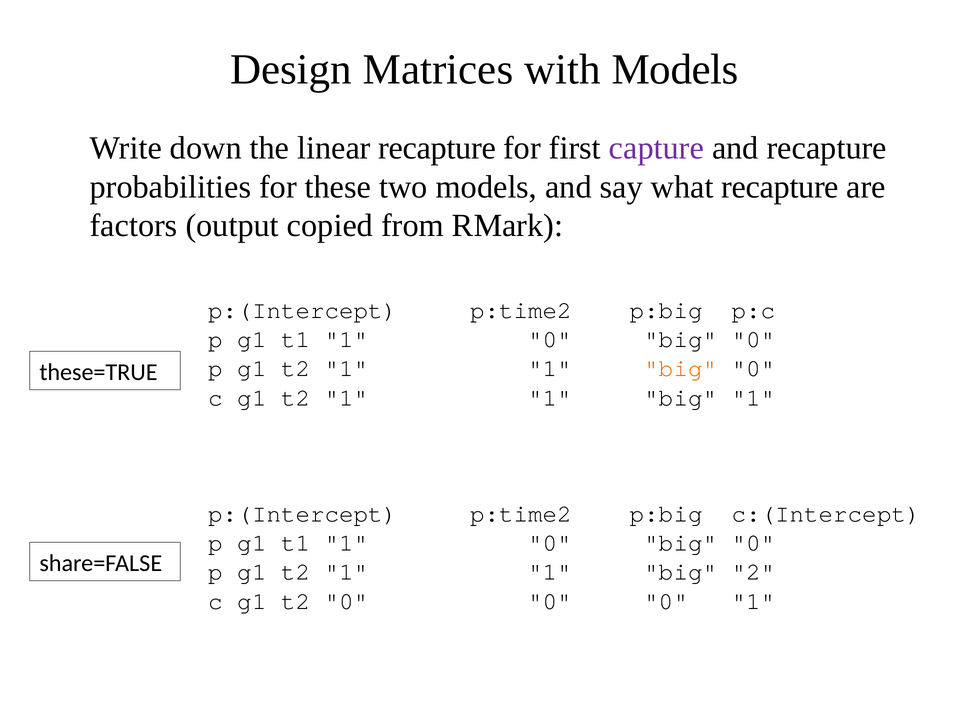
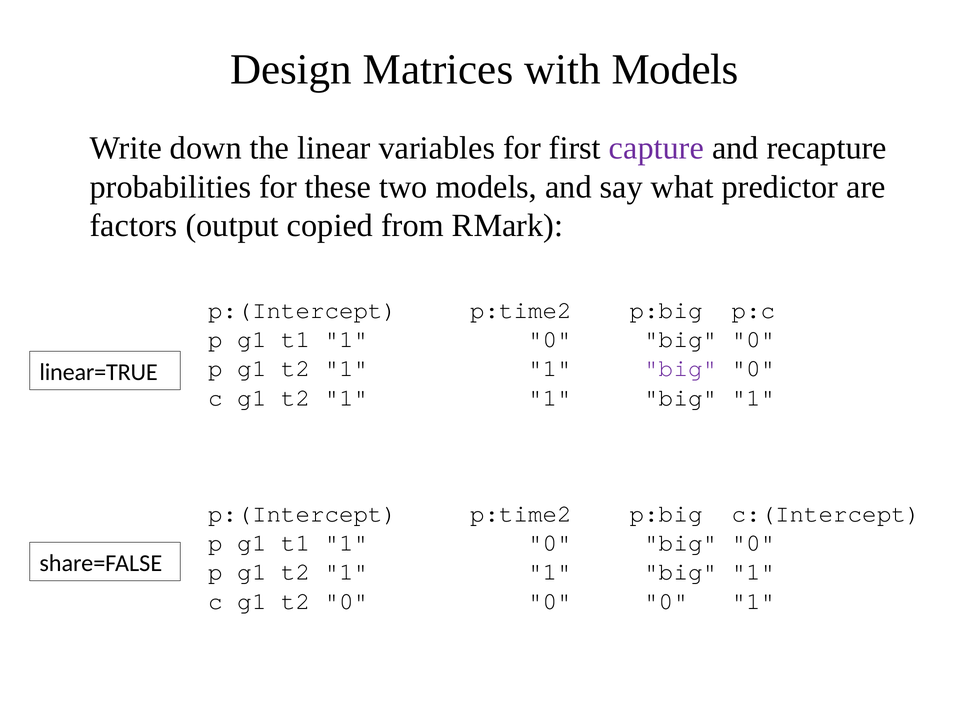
linear recapture: recapture -> variables (437, 148)
what recapture: recapture -> predictor (780, 187)
big colour: orange -> purple (681, 368)
these=TRUE: these=TRUE -> linear=TRUE (99, 372)
2: 2 -> 1 (753, 572)
